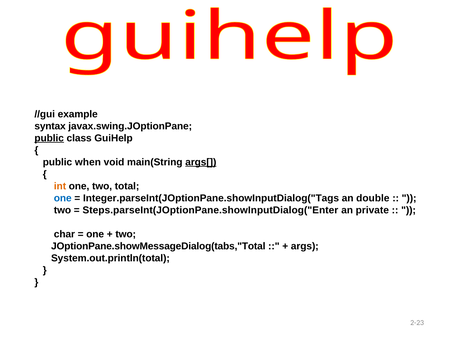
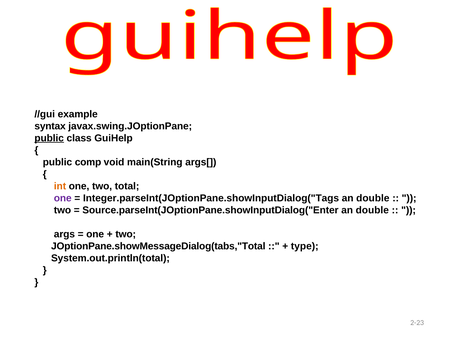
when: when -> comp (88, 162)
args[ underline: present -> none (201, 162)
one colour: blue -> purple (63, 198)
Steps.parseInt(JOptionPane.showInputDialog("Enter: Steps.parseInt(JOptionPane.showInputDialog("Enter -> Source.parseInt(JOptionPane.showInputDialog("Enter (210, 210)
private: private -> double (372, 210)
char: char -> args (64, 234)
args: args -> type (305, 246)
